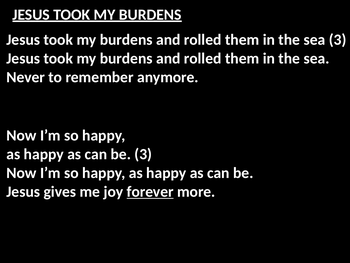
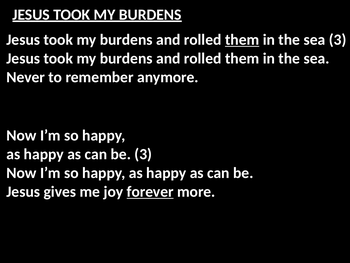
them underline: none -> present (242, 40)
